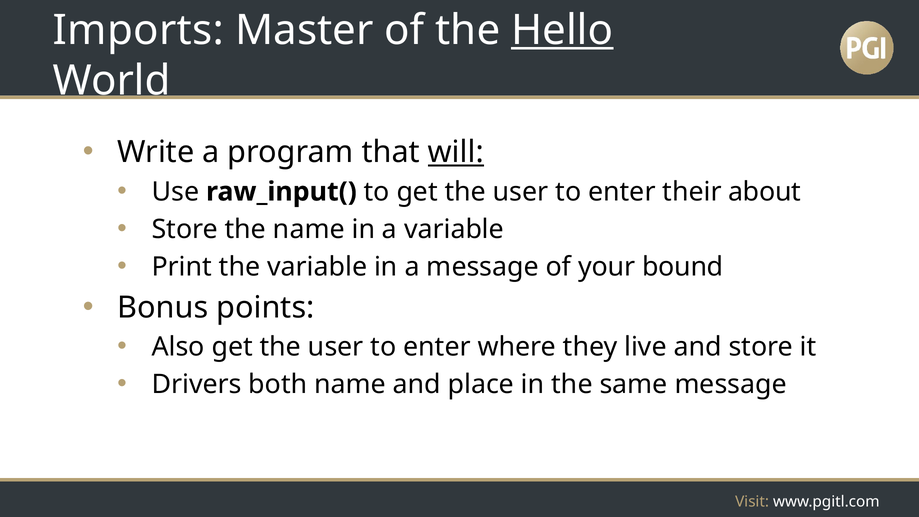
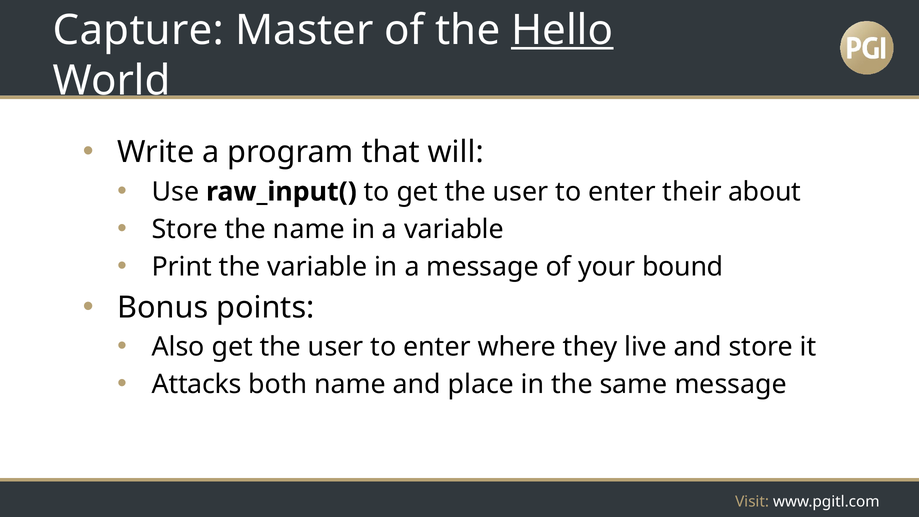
Imports: Imports -> Capture (138, 30)
will underline: present -> none (456, 152)
Drivers: Drivers -> Attacks (197, 385)
